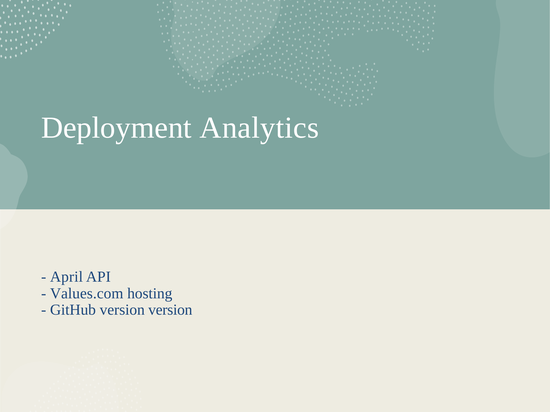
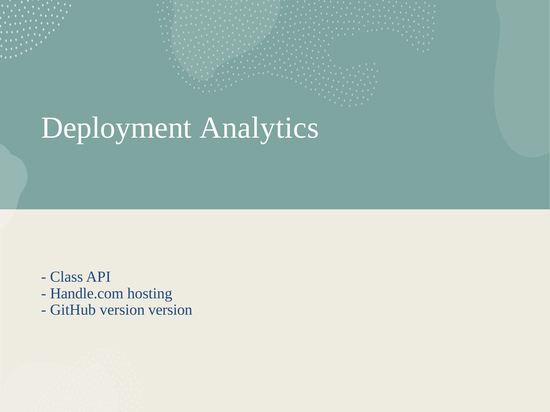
April: April -> Class (67, 277)
Values.com: Values.com -> Handle.com (87, 294)
